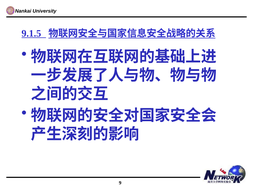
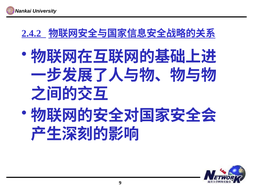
9.1.5: 9.1.5 -> 2.4.2 (31, 33)
